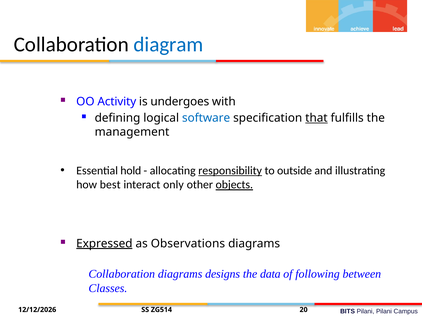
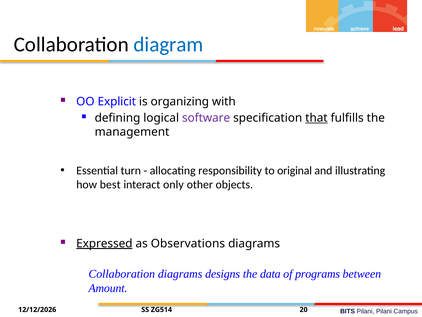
Activity: Activity -> Explicit (117, 101)
undergoes: undergoes -> organizing (180, 101)
software colour: blue -> purple (206, 118)
hold: hold -> turn (131, 170)
responsibility underline: present -> none (230, 170)
outside: outside -> original (295, 170)
objects underline: present -> none (234, 184)
following: following -> programs (318, 274)
Classes: Classes -> Amount (108, 288)
